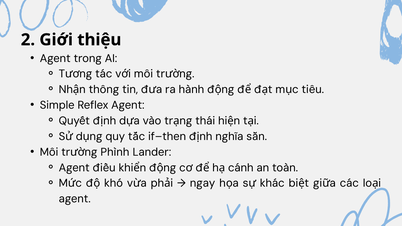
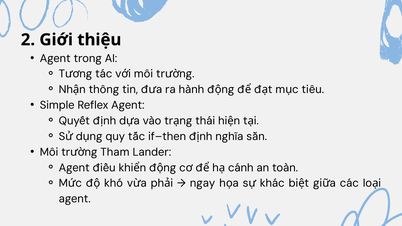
Phình: Phình -> Tham (115, 152)
